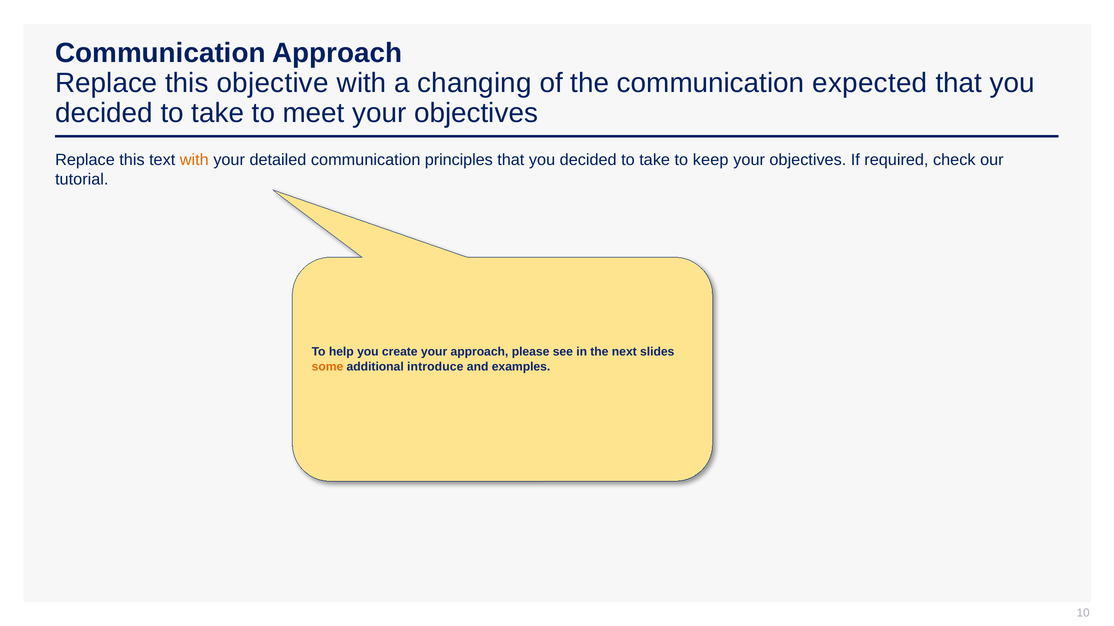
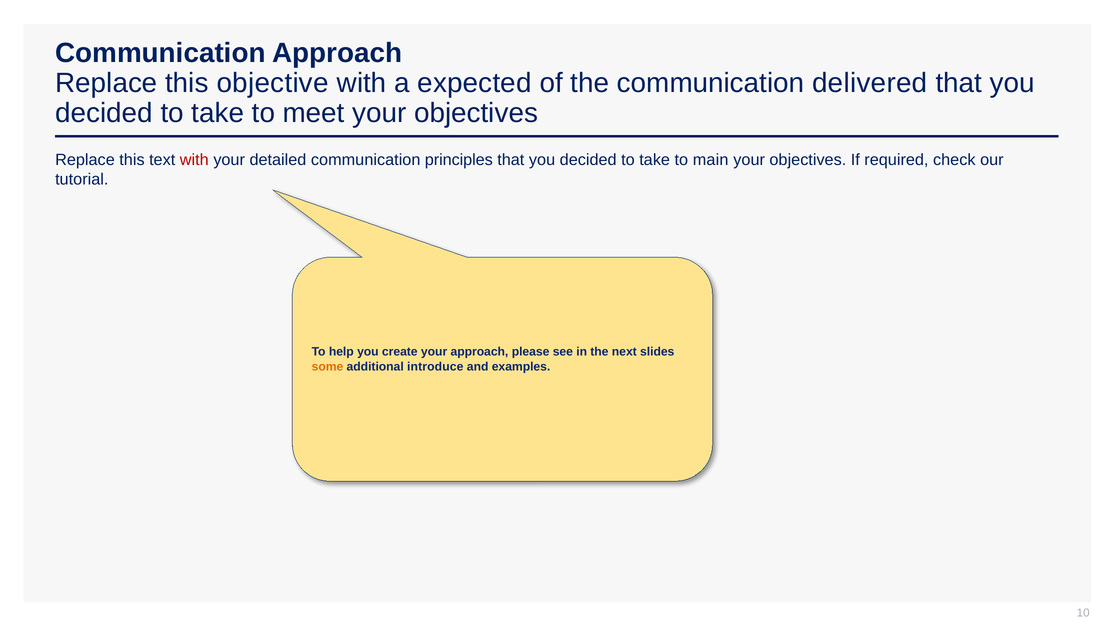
changing: changing -> expected (475, 83)
expected: expected -> delivered (870, 83)
with colour: orange -> red (194, 160)
keep: keep -> main (711, 160)
